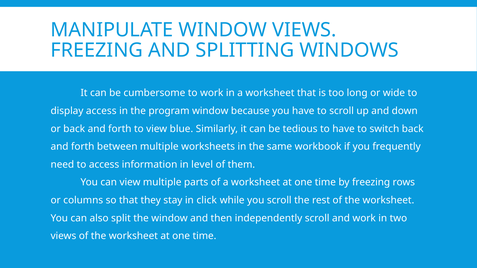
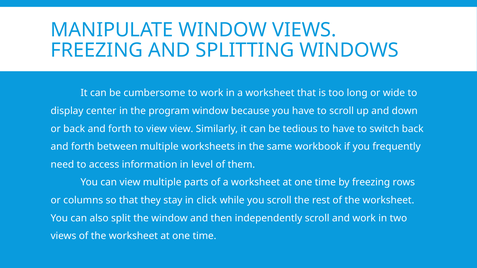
display access: access -> center (101, 111)
view blue: blue -> view (182, 129)
